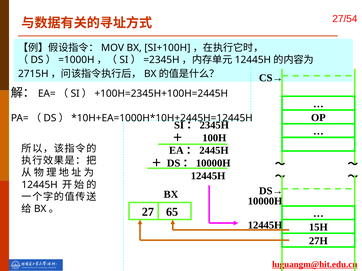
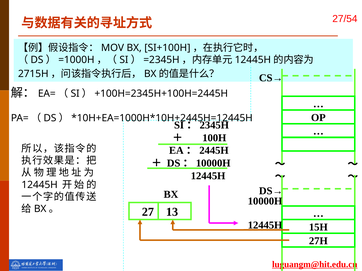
65: 65 -> 13 (172, 212)
